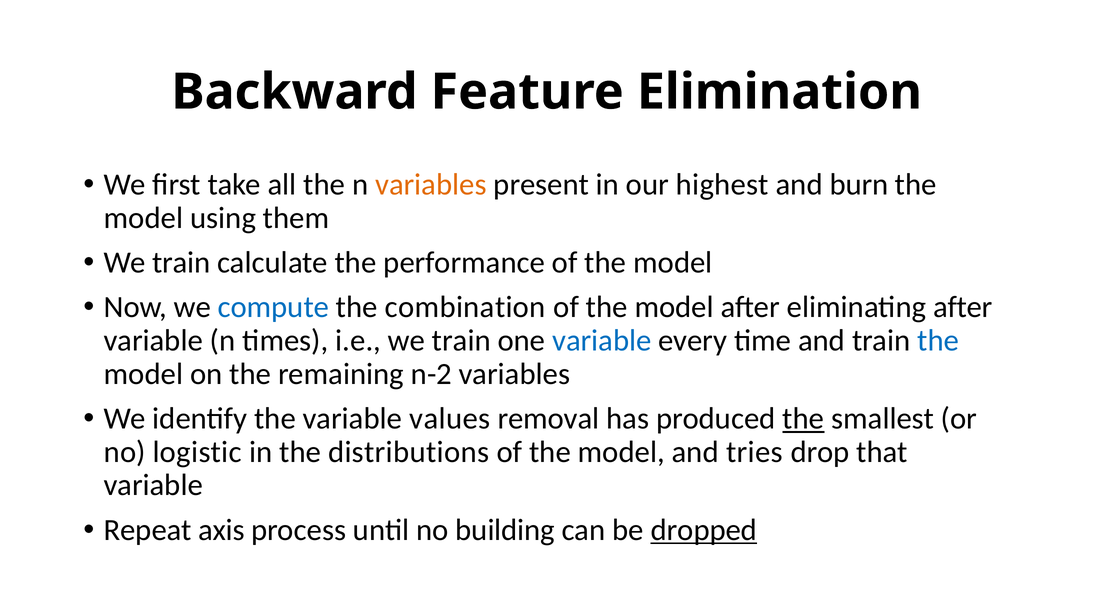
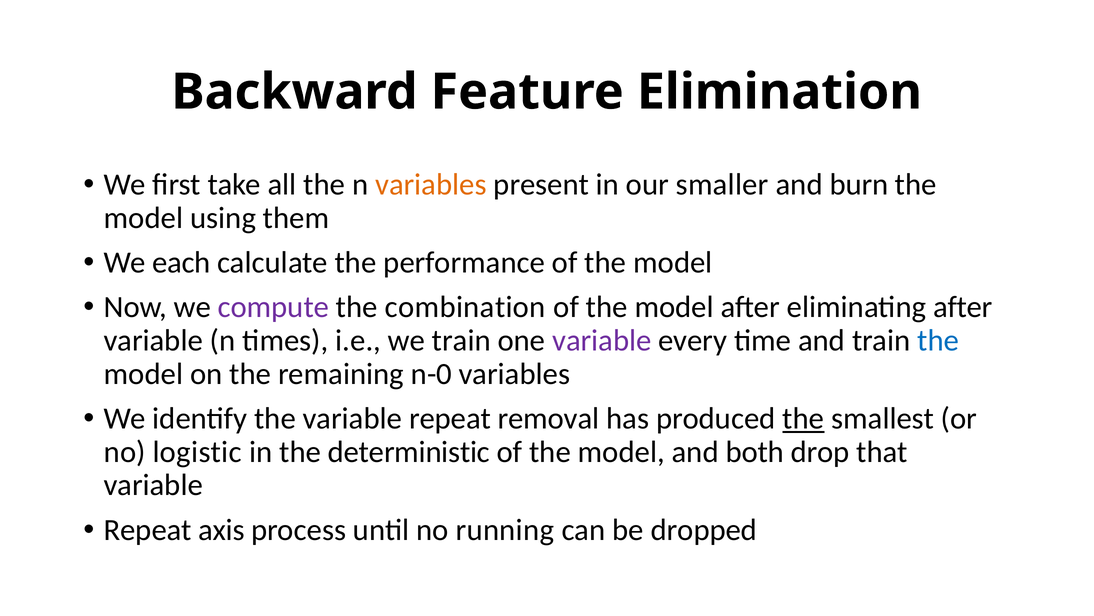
highest: highest -> smaller (722, 184)
train: train -> each (181, 262)
compute colour: blue -> purple (273, 307)
variable colour: blue -> purple (602, 340)
n-2: n-2 -> n-0 (431, 374)
variable values: values -> repeat (450, 418)
distributions: distributions -> deterministic (409, 451)
tries: tries -> both (755, 451)
building: building -> running (505, 529)
dropped underline: present -> none (704, 529)
